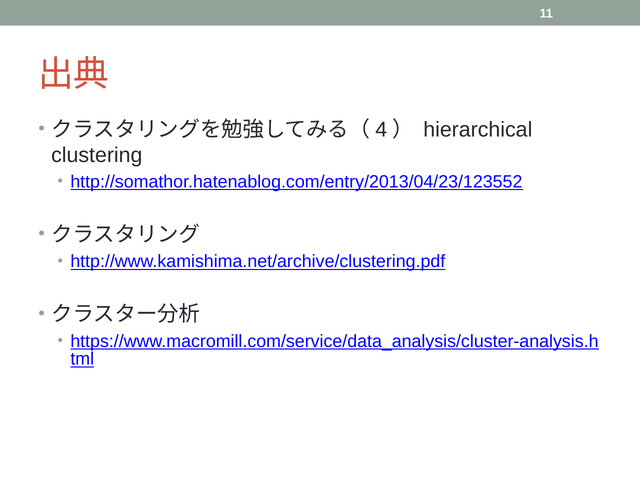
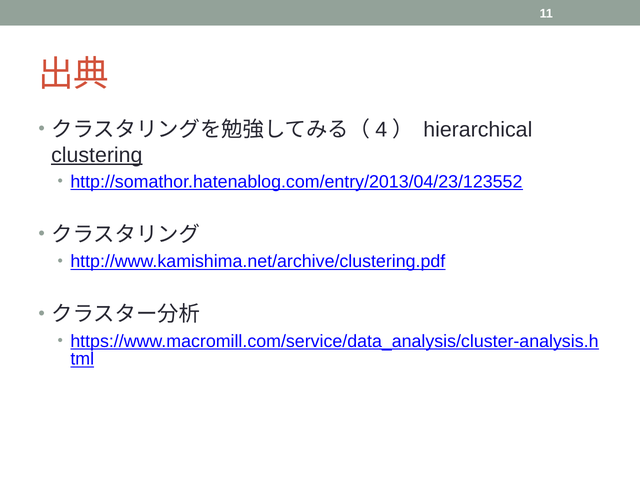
clustering underline: none -> present (97, 155)
